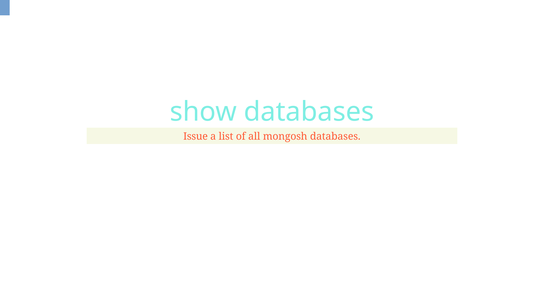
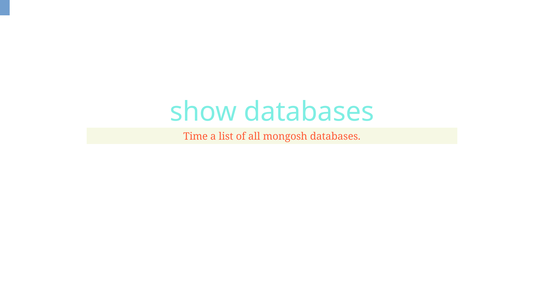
Issue: Issue -> Time (196, 137)
